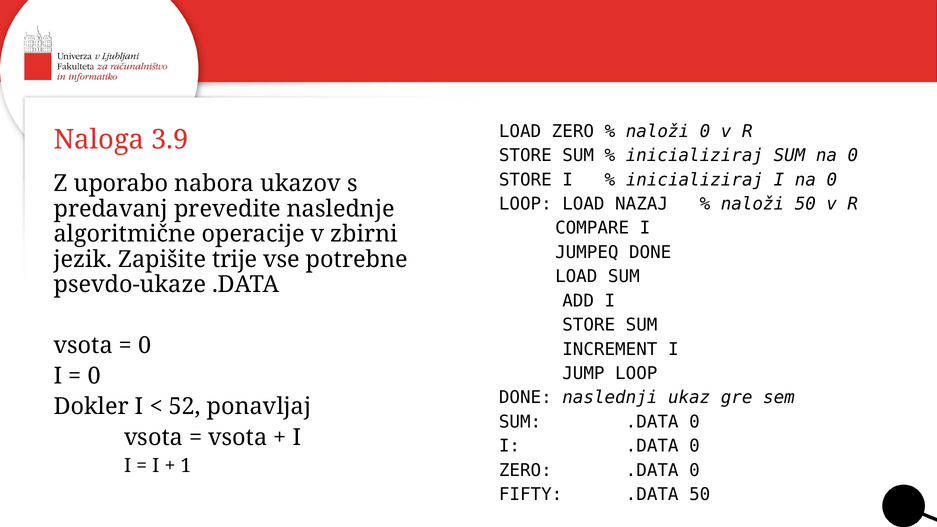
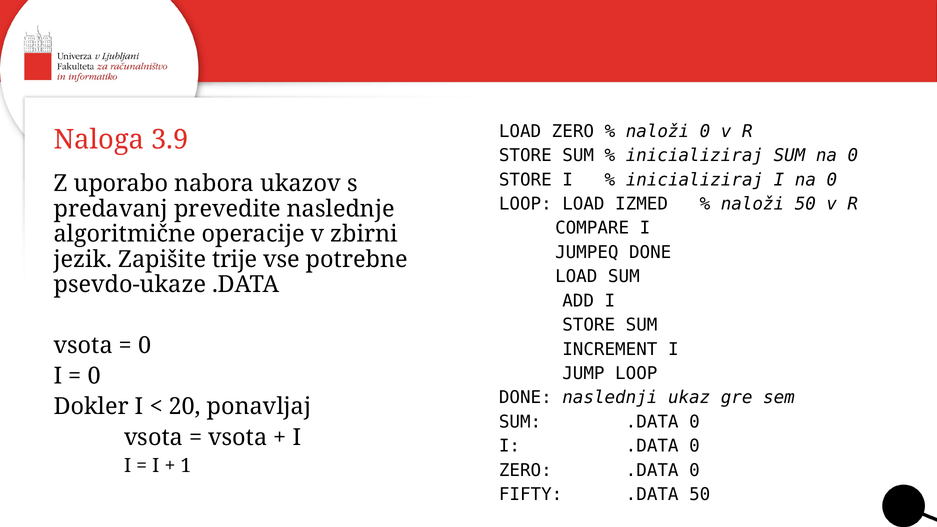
NAZAJ: NAZAJ -> IZMED (642, 204)
52: 52 -> 20 (185, 407)
